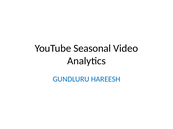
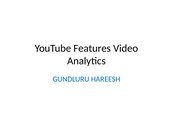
Seasonal: Seasonal -> Features (92, 49)
